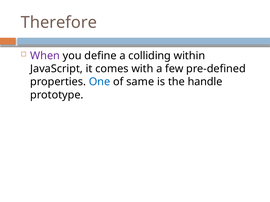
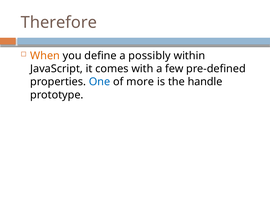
When colour: purple -> orange (45, 56)
colliding: colliding -> possibly (150, 56)
same: same -> more (140, 82)
